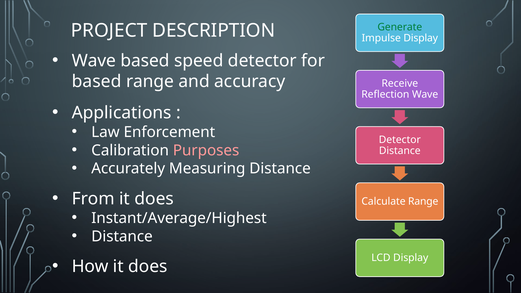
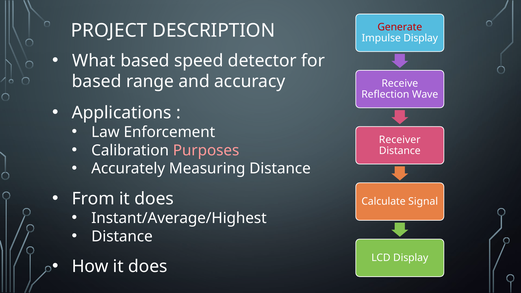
Generate colour: green -> red (400, 27)
Wave: Wave -> What (94, 61)
Detector: Detector -> Receiver (400, 140)
Calculate Range: Range -> Signal (423, 202)
